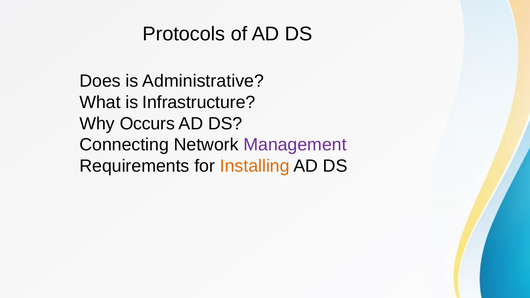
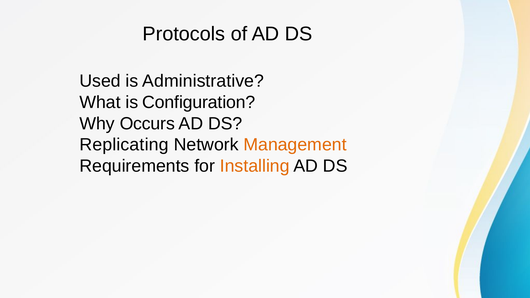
Does: Does -> Used (100, 81)
Infrastructure: Infrastructure -> Configuration (199, 102)
Connecting: Connecting -> Replicating (124, 145)
Management colour: purple -> orange (295, 145)
